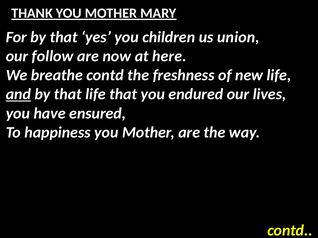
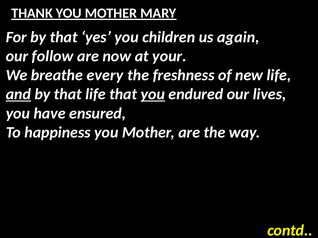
union: union -> again (238, 37)
here: here -> your (169, 56)
breathe contd: contd -> every (105, 75)
you underline: none -> present (153, 94)
